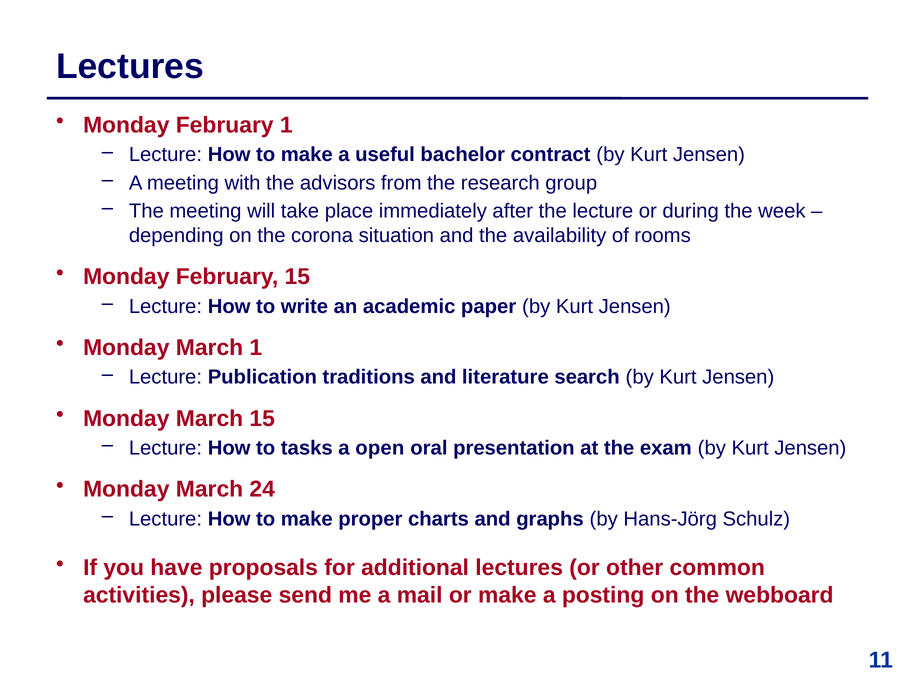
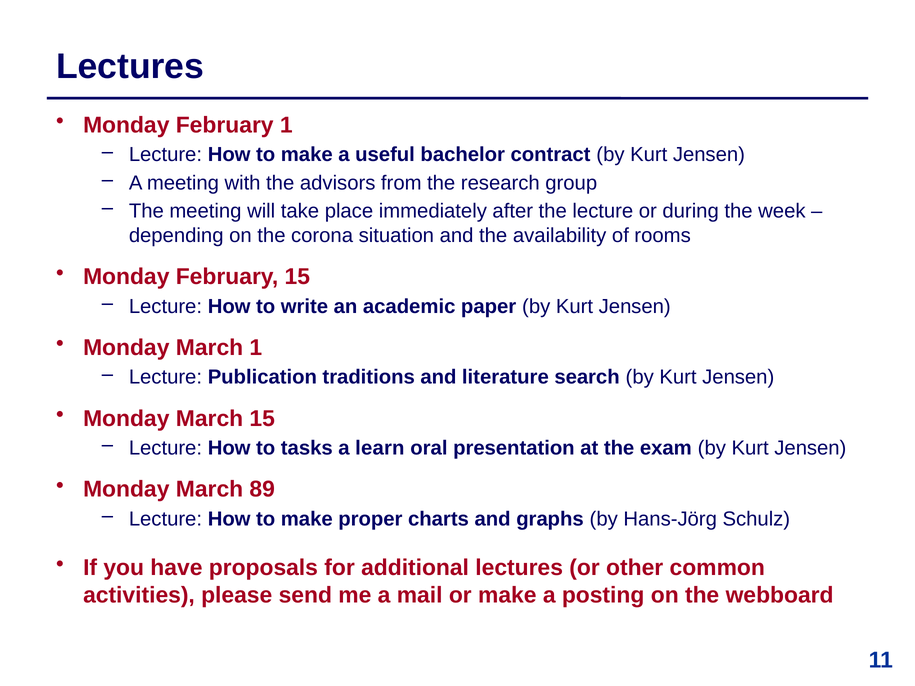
open: open -> learn (380, 448)
24: 24 -> 89 (262, 490)
